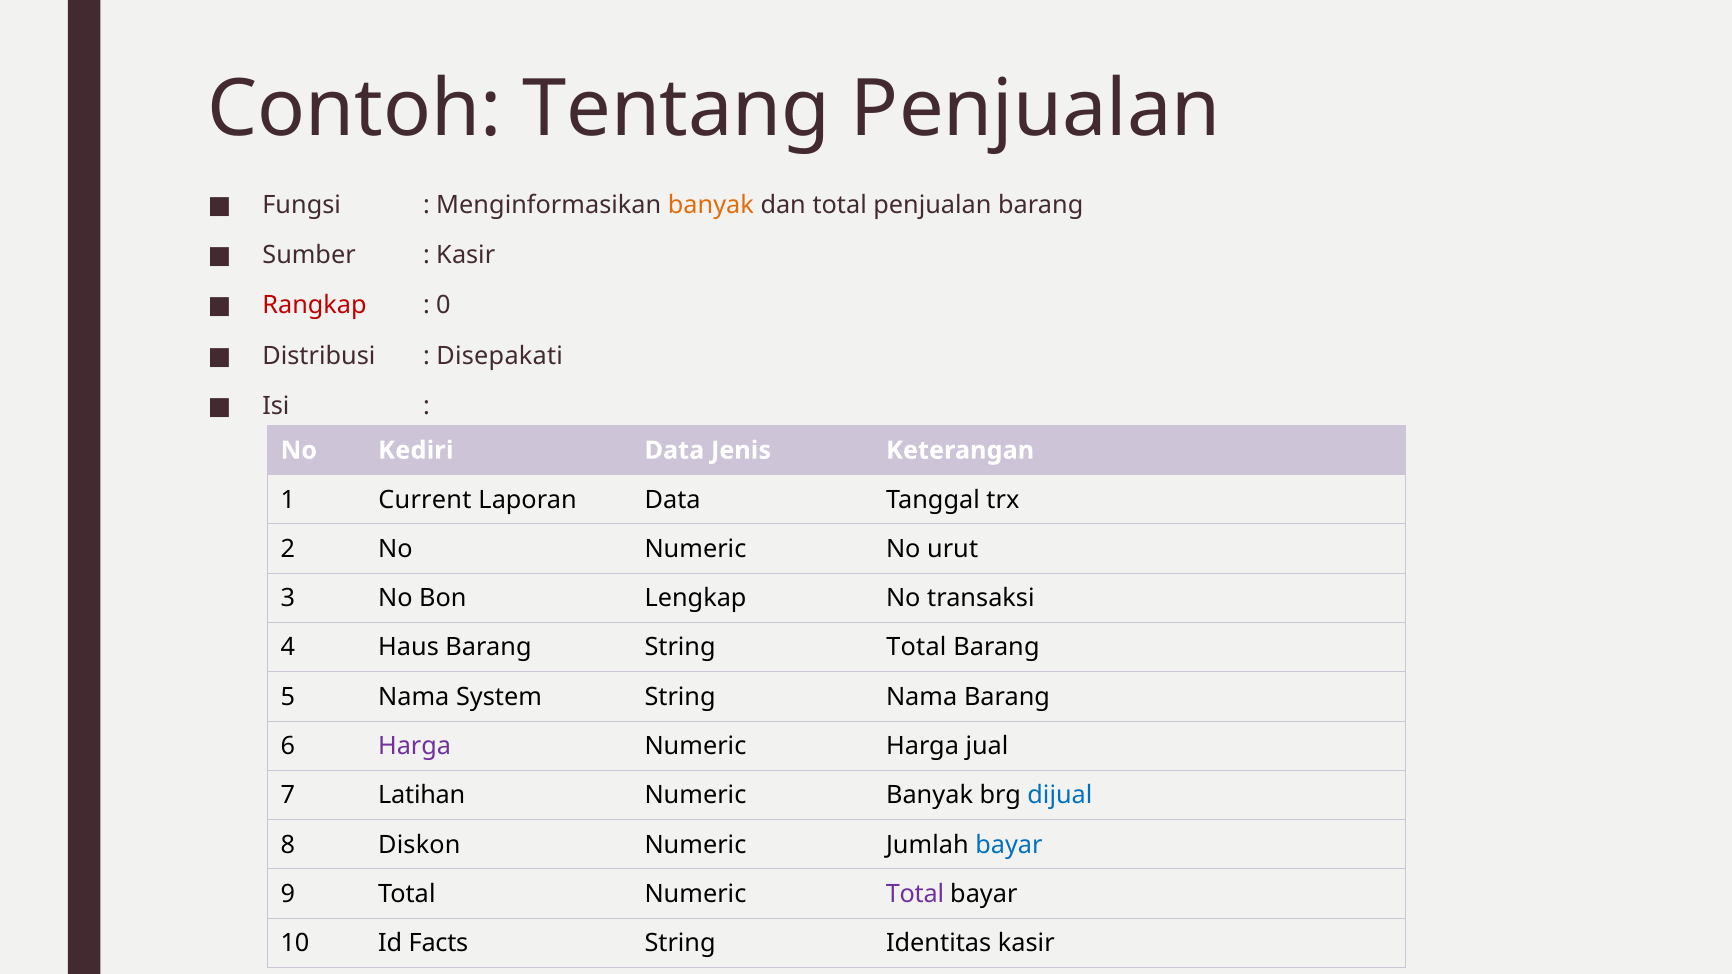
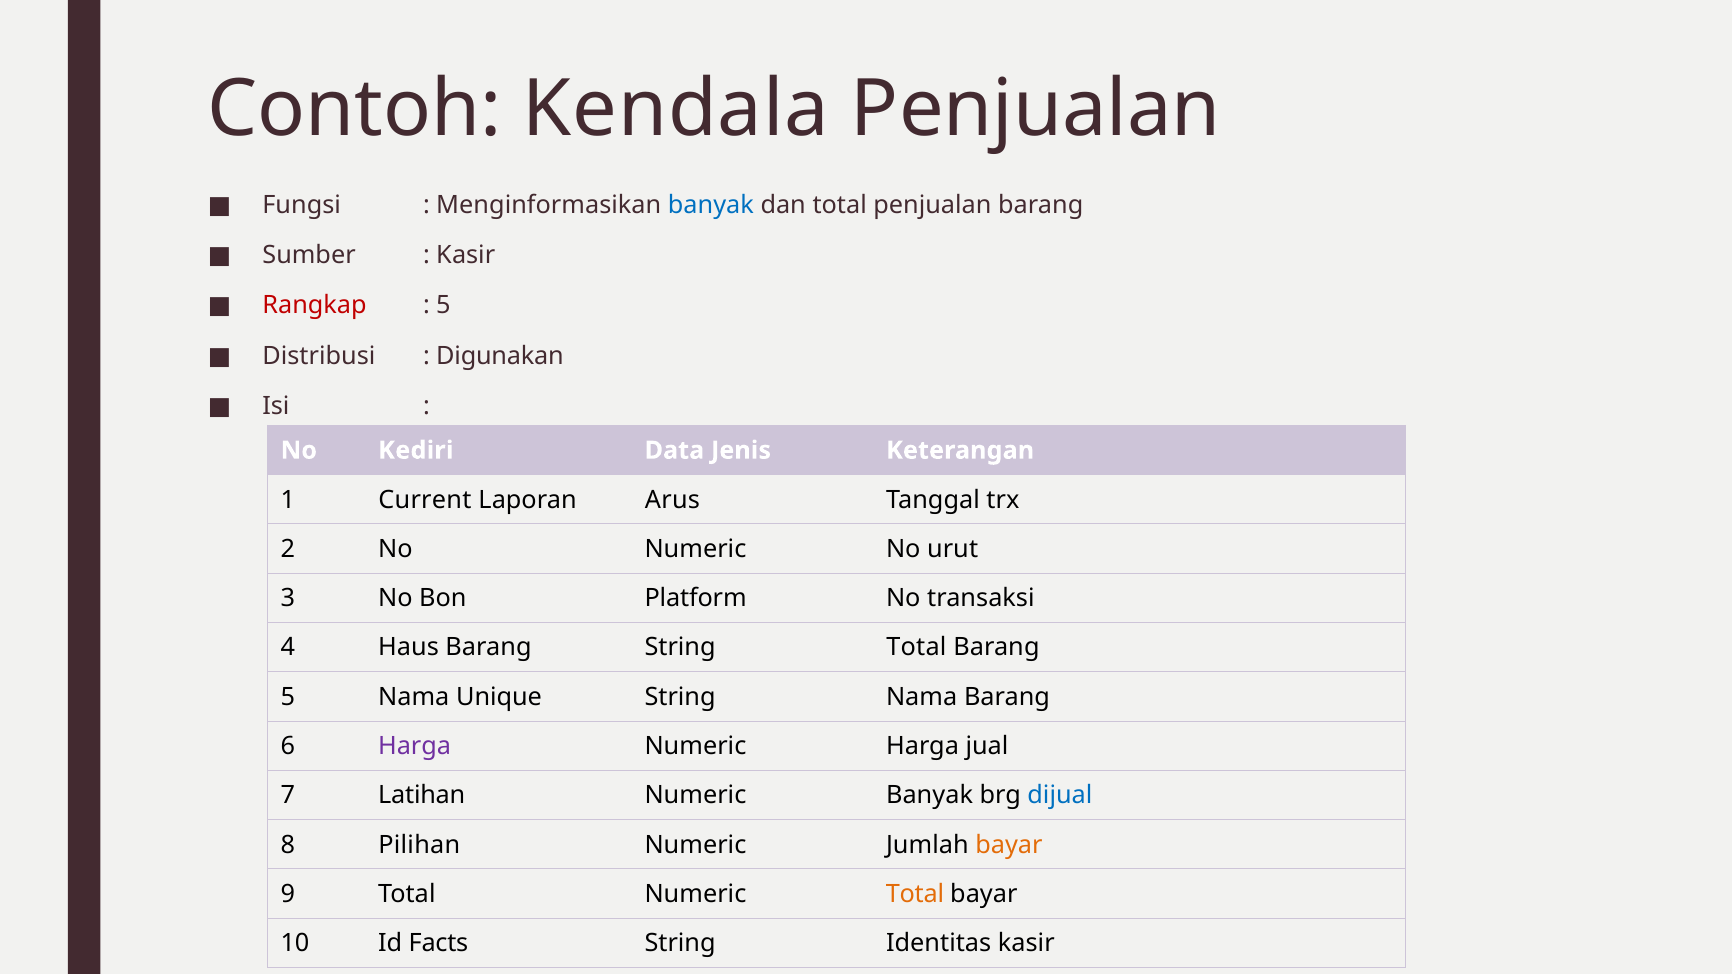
Tentang: Tentang -> Kendala (676, 109)
banyak colour: orange -> blue (711, 205)
0: 0 -> 5 (443, 306)
Disepakati: Disepakati -> Digunakan (500, 356)
Laporan Data: Data -> Arus (672, 500)
Lengkap: Lengkap -> Platform (696, 598)
System: System -> Unique (499, 697)
Diskon: Diskon -> Pilihan (419, 845)
bayar colour: blue -> orange (1009, 845)
Total colour: purple -> orange (915, 894)
